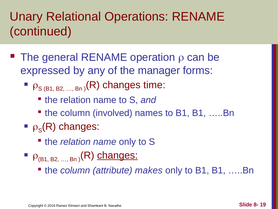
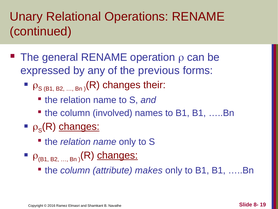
manager: manager -> previous (159, 70)
time: time -> their (154, 85)
changes underline: none -> present (79, 126)
